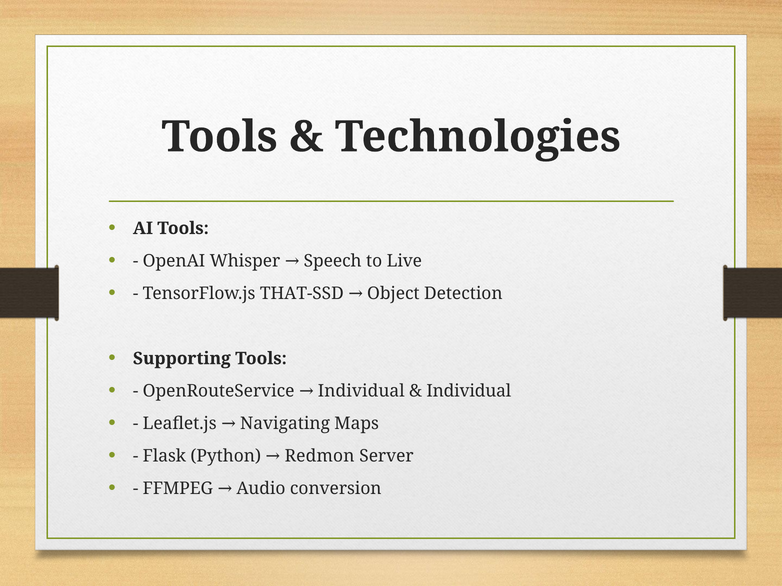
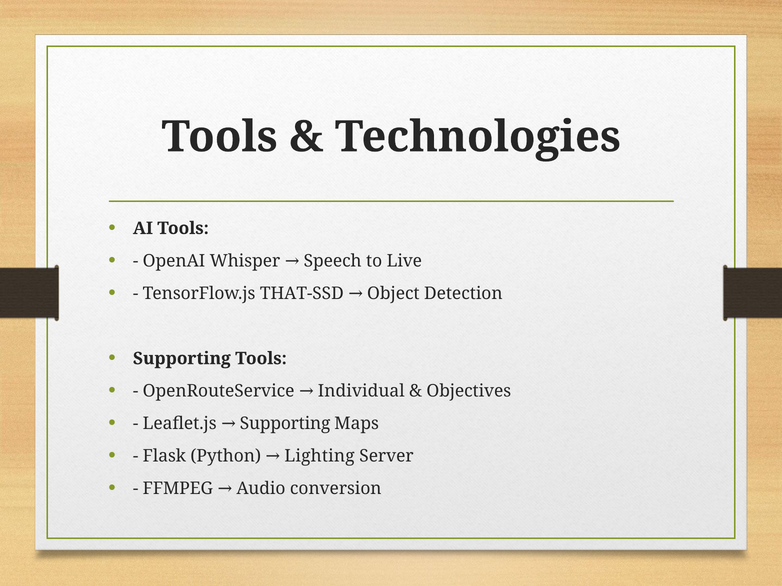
Individual: Individual -> Objectives (469, 391)
Leaflet.js Navigating: Navigating -> Supporting (285, 424)
Redmon: Redmon -> Lighting (320, 457)
